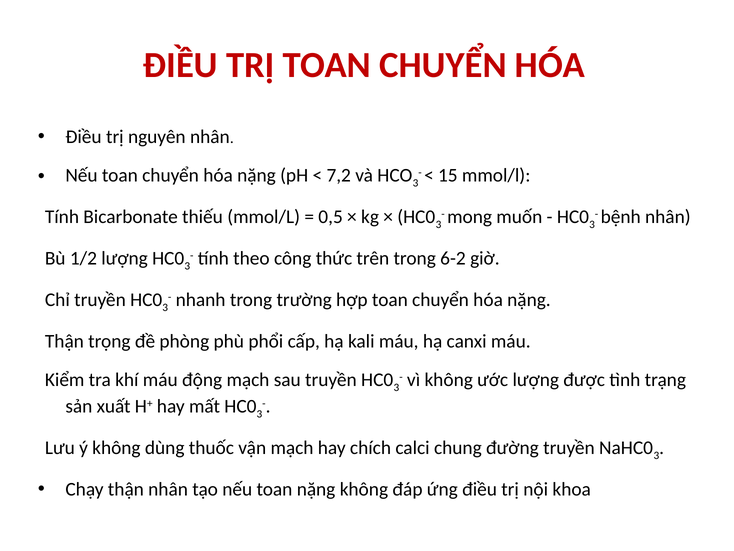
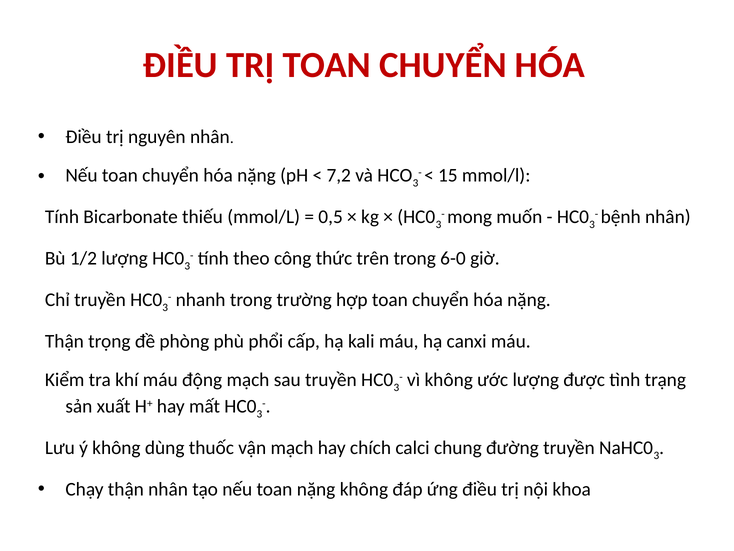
6-2: 6-2 -> 6-0 (453, 258)
